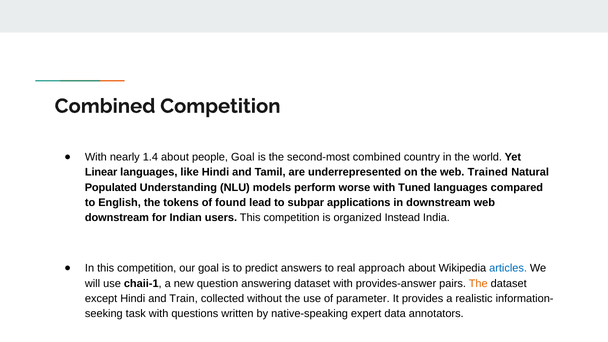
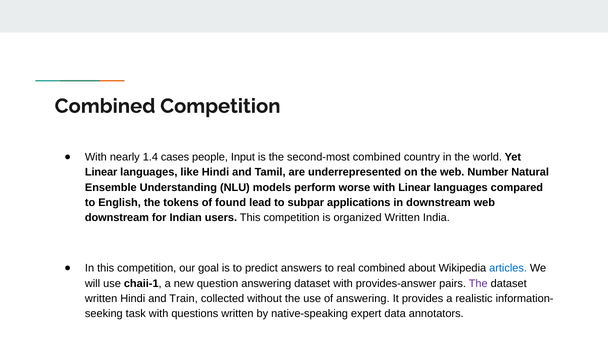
1.4 about: about -> cases (175, 157)
people Goal: Goal -> Input (243, 157)
Trained: Trained -> Number (488, 172)
Populated: Populated -> Ensemble (111, 187)
with Tuned: Tuned -> Linear (414, 187)
organized Instead: Instead -> Written (402, 218)
real approach: approach -> combined (382, 268)
The colour: orange -> purple (478, 283)
except: except -> written (101, 299)
of parameter: parameter -> answering (363, 299)
